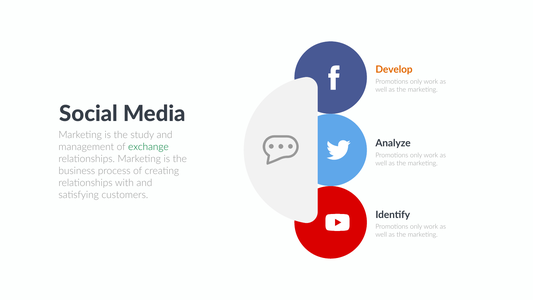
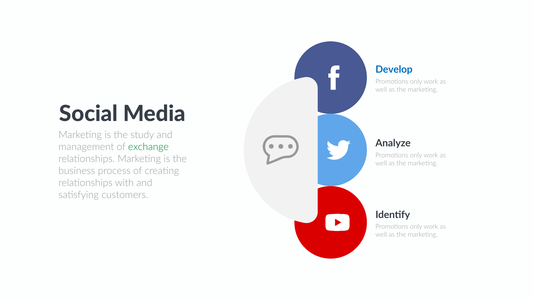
Develop colour: orange -> blue (394, 70)
